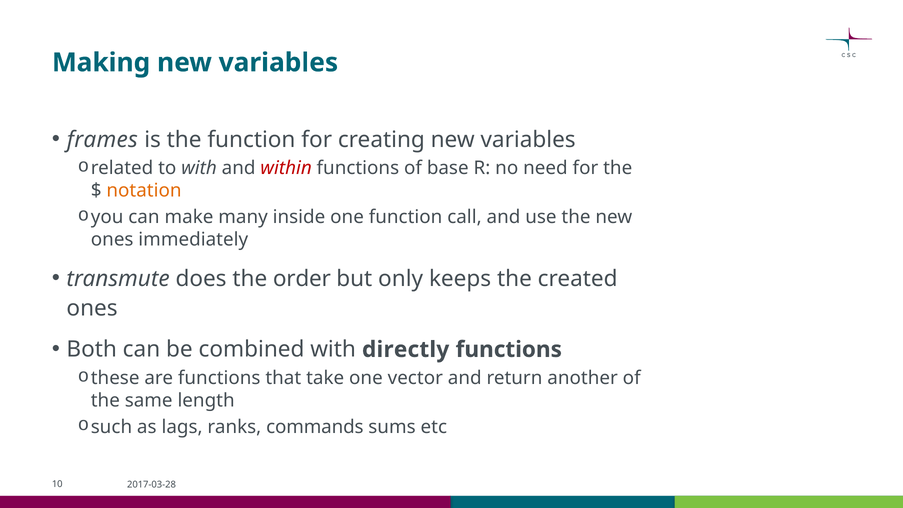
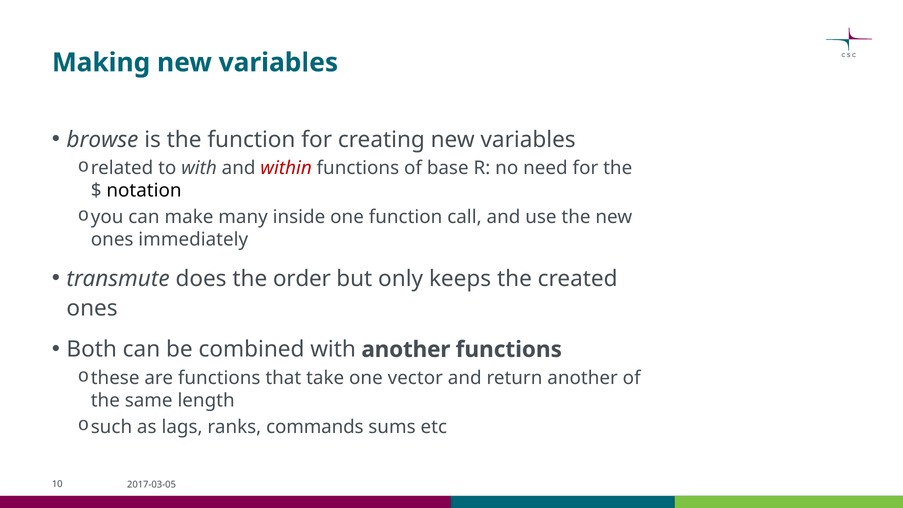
frames: frames -> browse (102, 140)
notation colour: orange -> black (144, 191)
with directly: directly -> another (406, 349)
2017-03-28: 2017-03-28 -> 2017-03-05 (151, 485)
